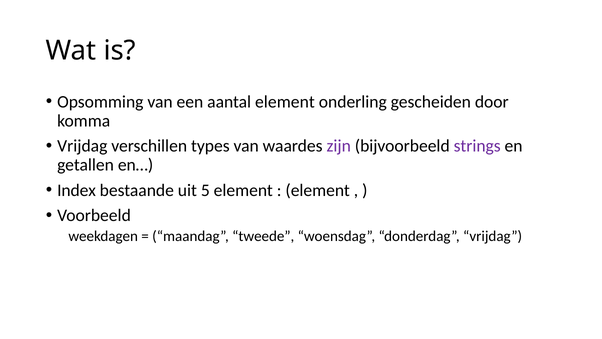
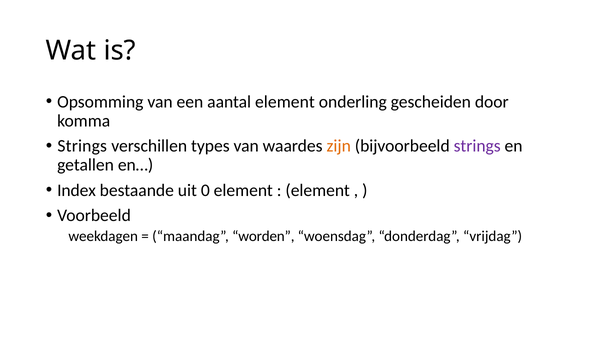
Vrijdag: Vrijdag -> Strings (82, 146)
zijn colour: purple -> orange (339, 146)
5: 5 -> 0 (205, 190)
tweede: tweede -> worden (263, 236)
